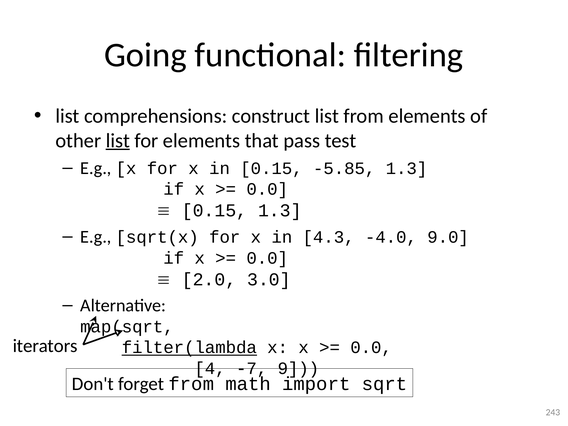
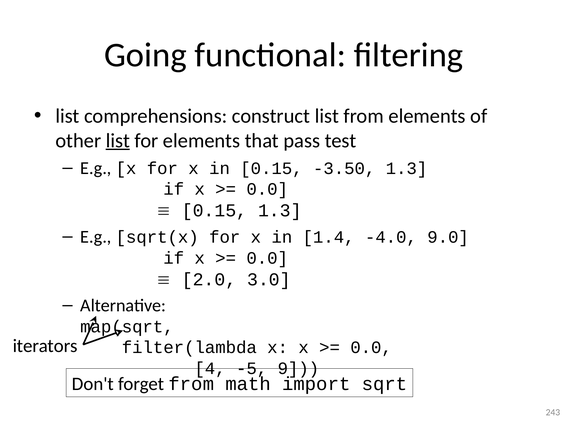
-5.85: -5.85 -> -3.50 (344, 168)
4.3: 4.3 -> 1.4 (329, 237)
filter(lambda underline: present -> none (189, 348)
-7: -7 -> -5 (252, 368)
